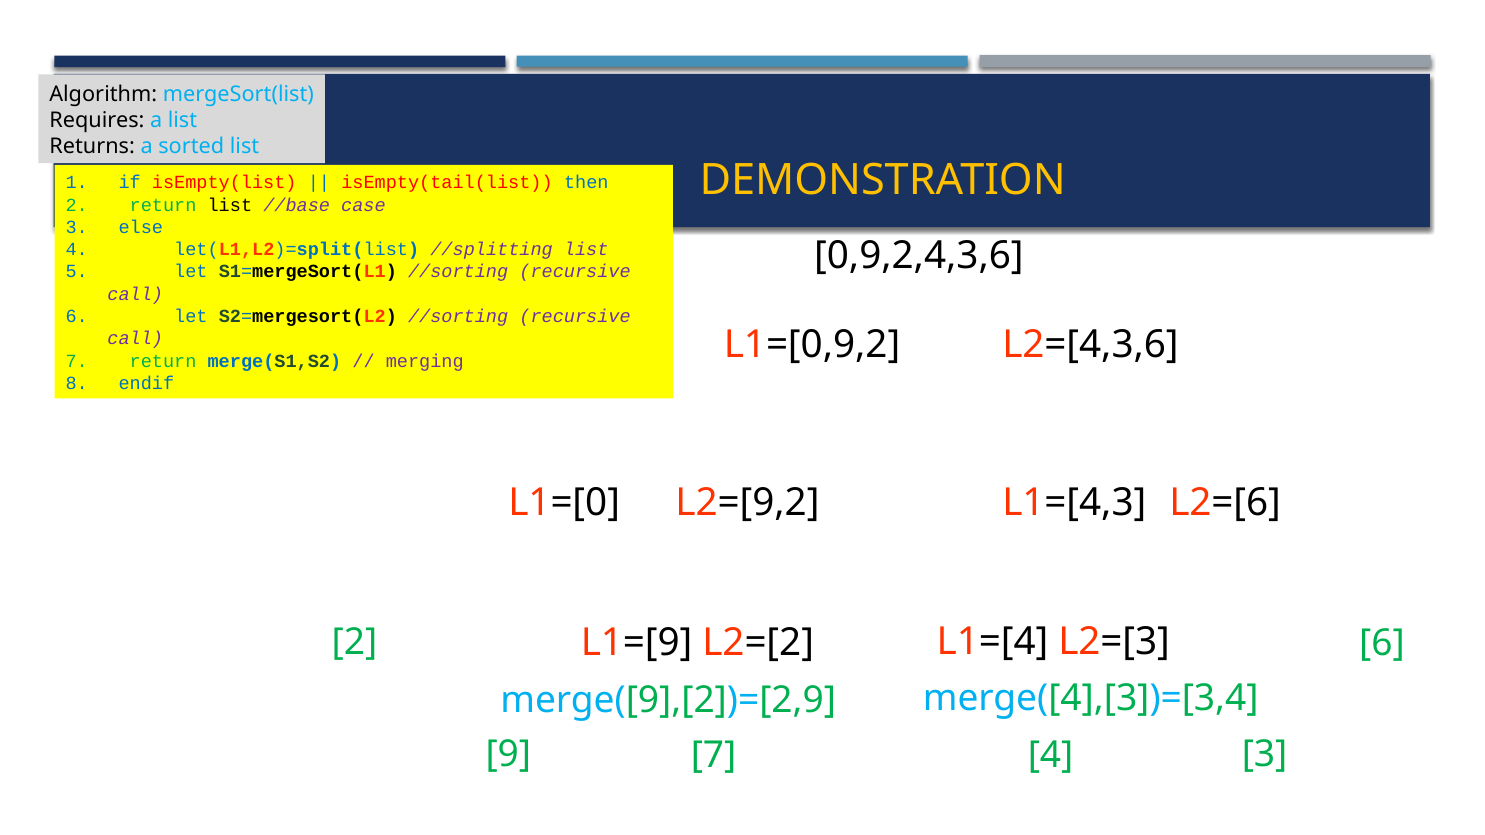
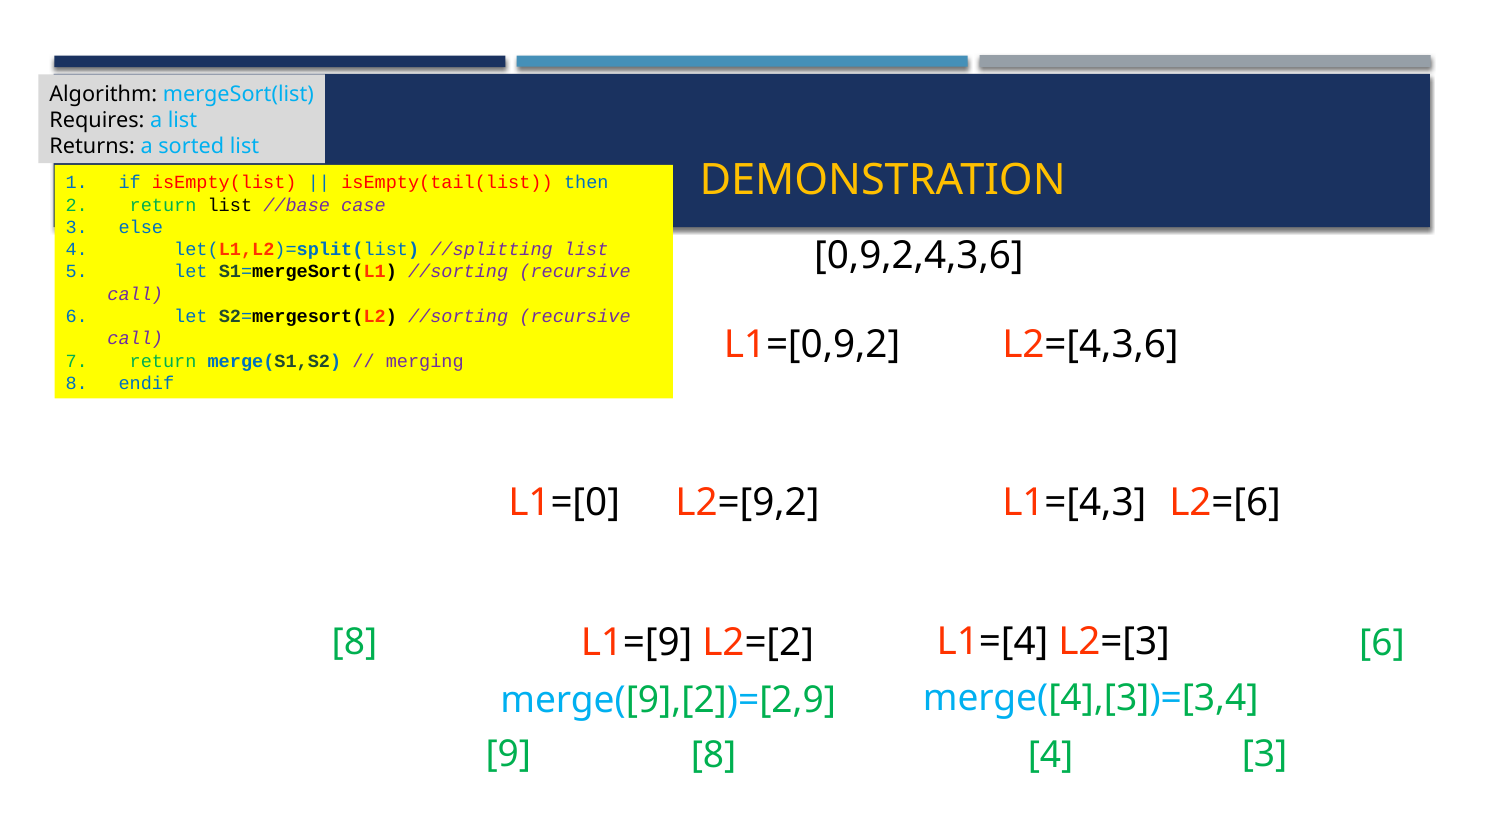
2: 2 -> 8 (355, 642)
9 7: 7 -> 8 (714, 756)
